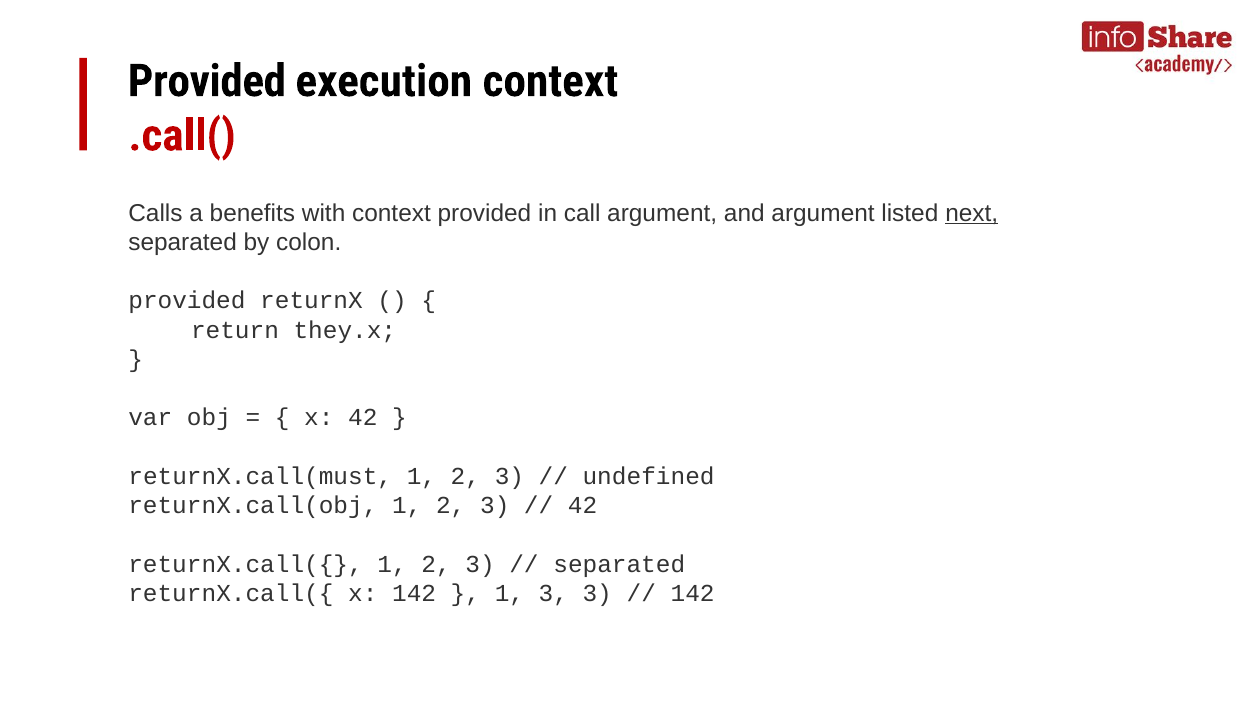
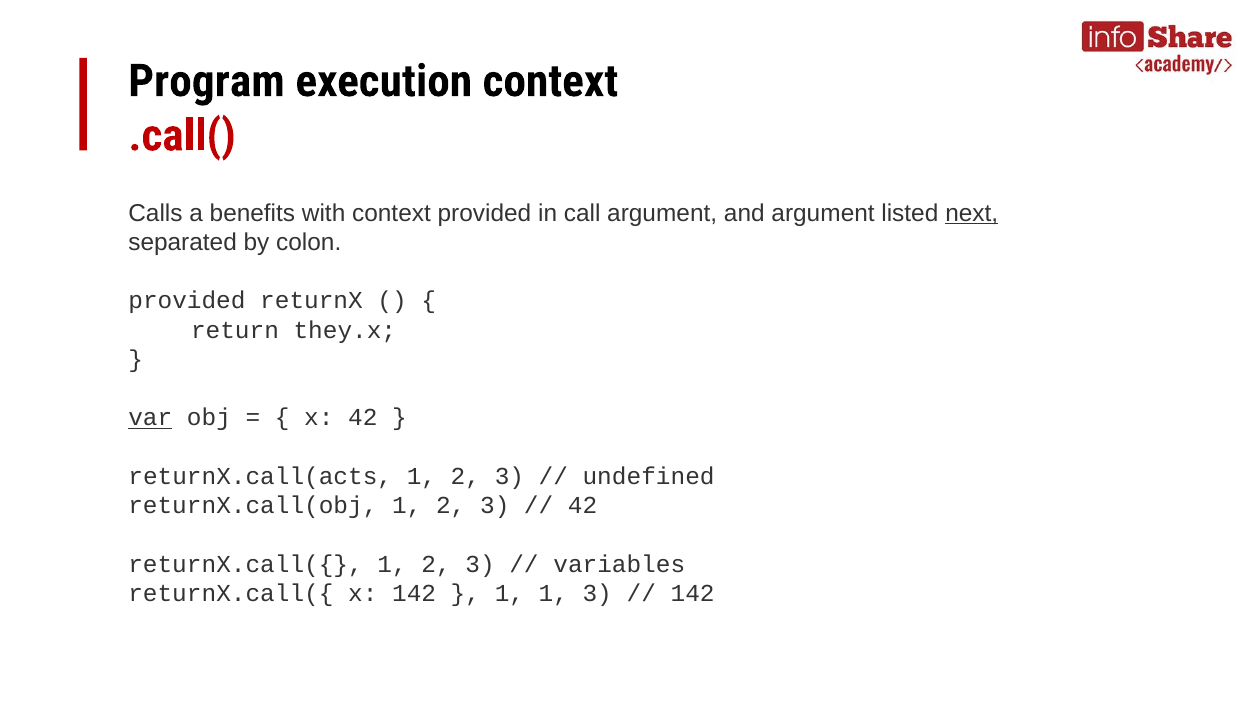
Provided: Provided -> Program (207, 81)
var underline: none -> present (150, 418)
returnX.call(must: returnX.call(must -> returnX.call(acts (260, 477)
separated: separated -> variables (619, 564)
1 3: 3 -> 1 (553, 594)
